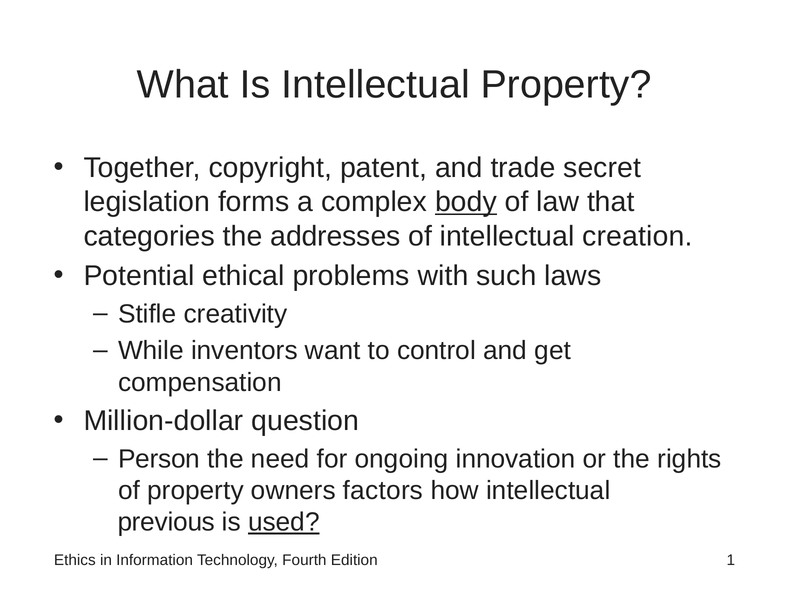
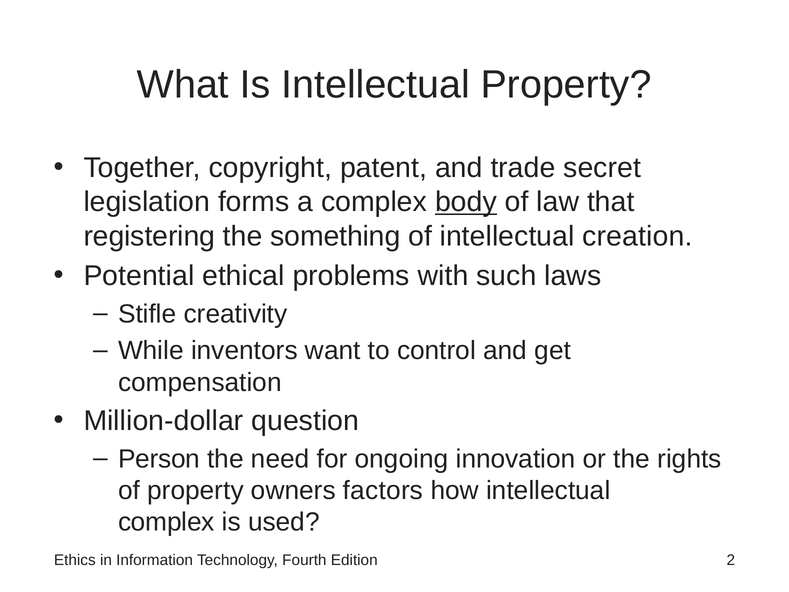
categories: categories -> registering (149, 236)
addresses: addresses -> something (335, 236)
previous: previous -> complex (166, 522)
used underline: present -> none (284, 522)
1: 1 -> 2 (731, 560)
